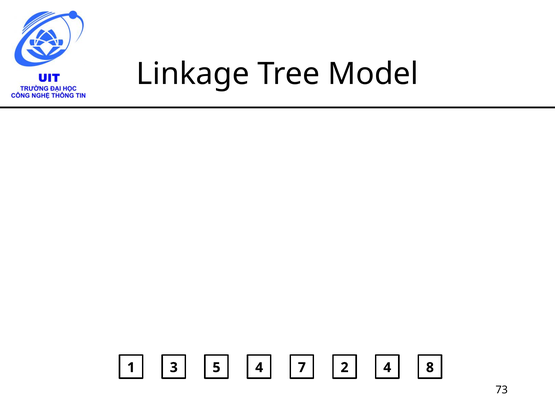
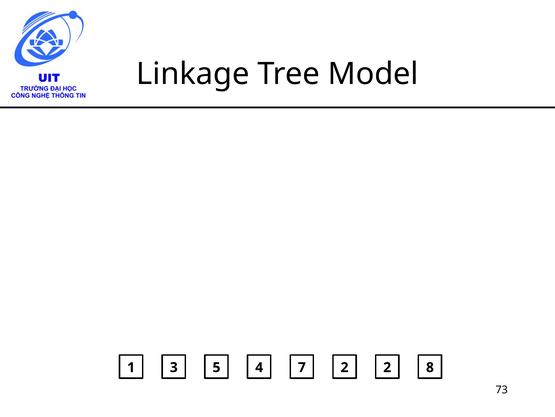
2 4: 4 -> 2 (387, 367)
